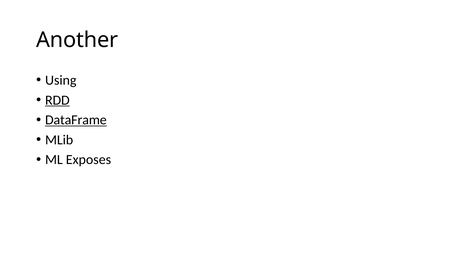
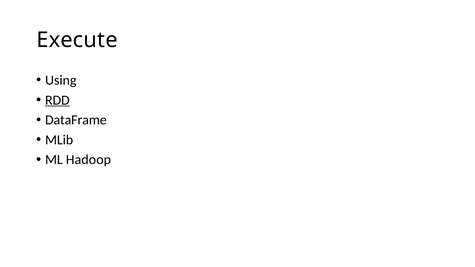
Another: Another -> Execute (77, 40)
DataFrame underline: present -> none (76, 120)
Exposes: Exposes -> Hadoop (88, 160)
